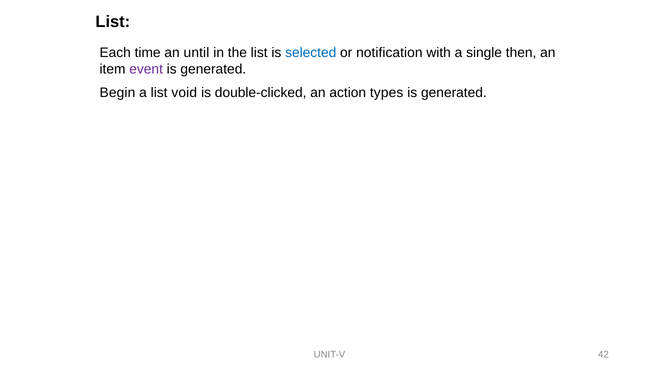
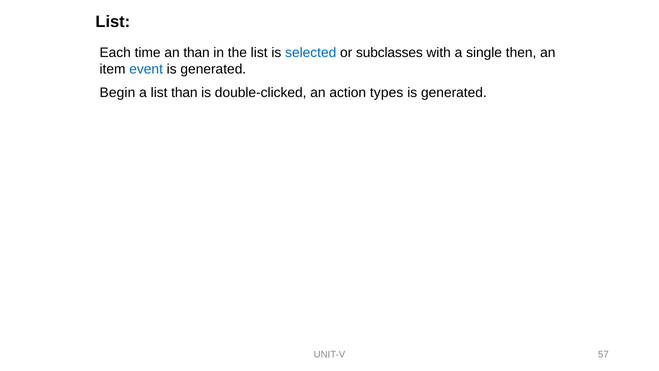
an until: until -> than (197, 53)
notification: notification -> subclasses (389, 53)
event colour: purple -> blue (146, 69)
list void: void -> than (184, 93)
42: 42 -> 57 (603, 354)
